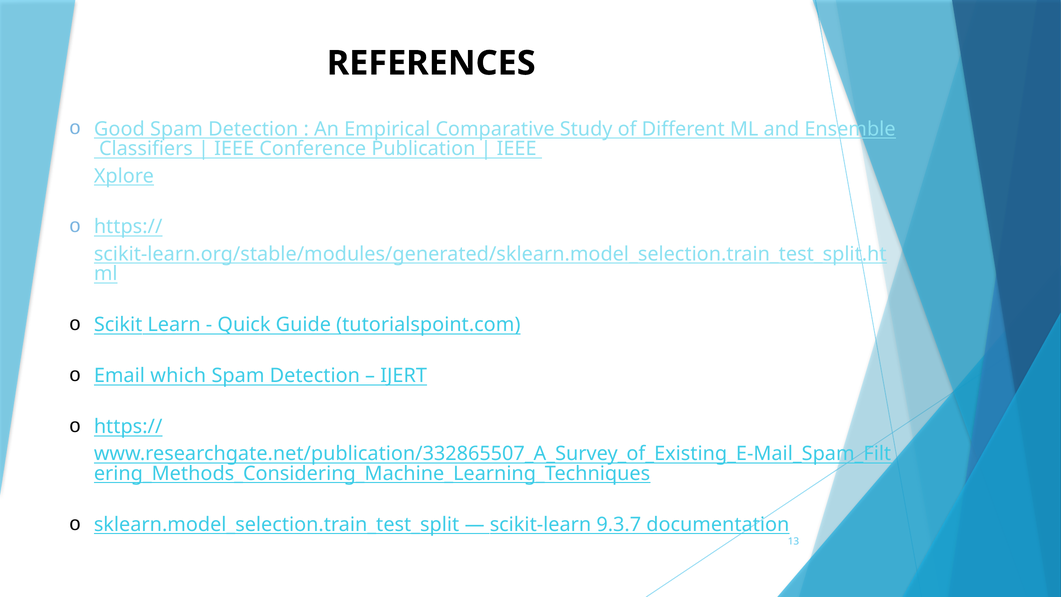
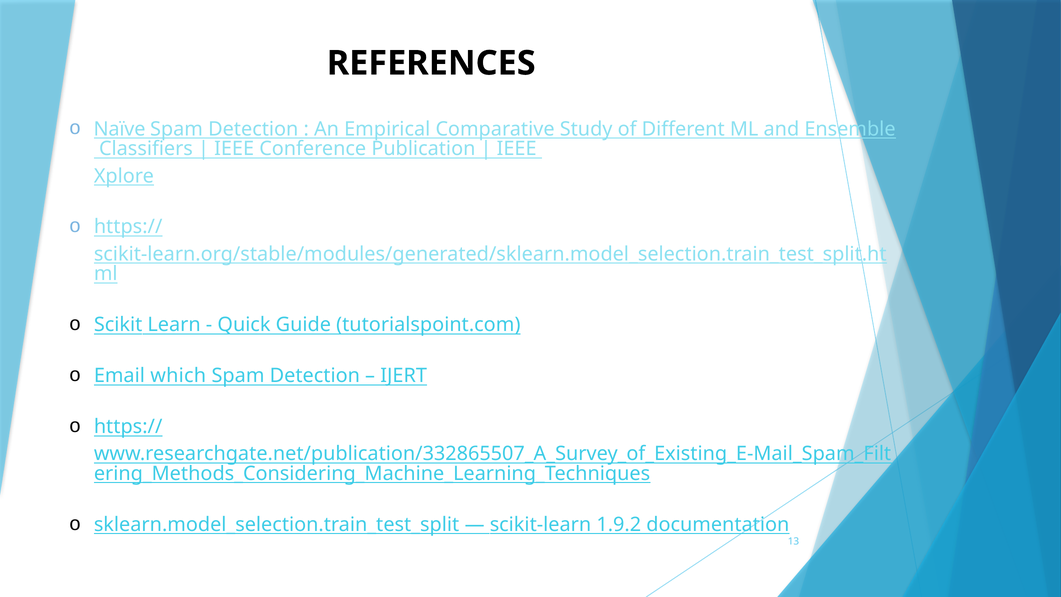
Good: Good -> Naïve (120, 129)
9.3.7: 9.3.7 -> 1.9.2 (619, 525)
